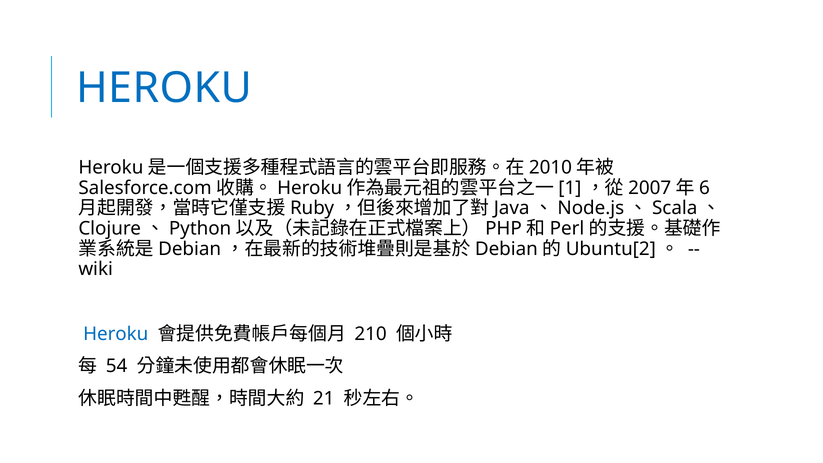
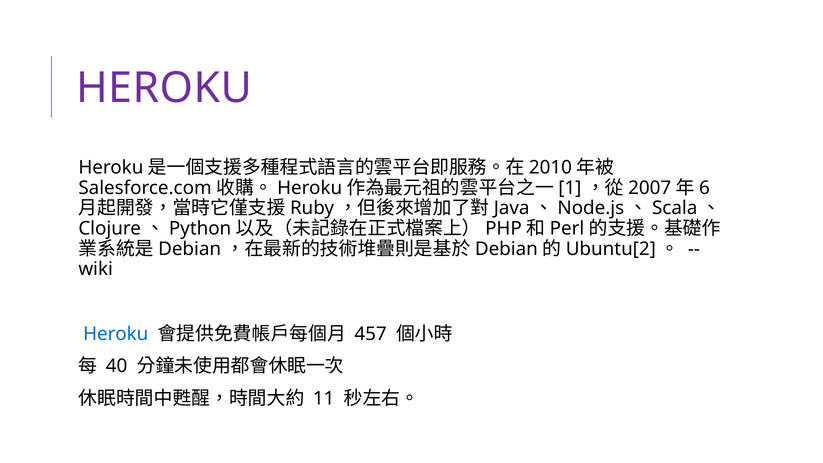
HEROKU colour: blue -> purple (164, 88)
210: 210 -> 457 (371, 334)
54: 54 -> 40 (117, 366)
21: 21 -> 11 (324, 399)
